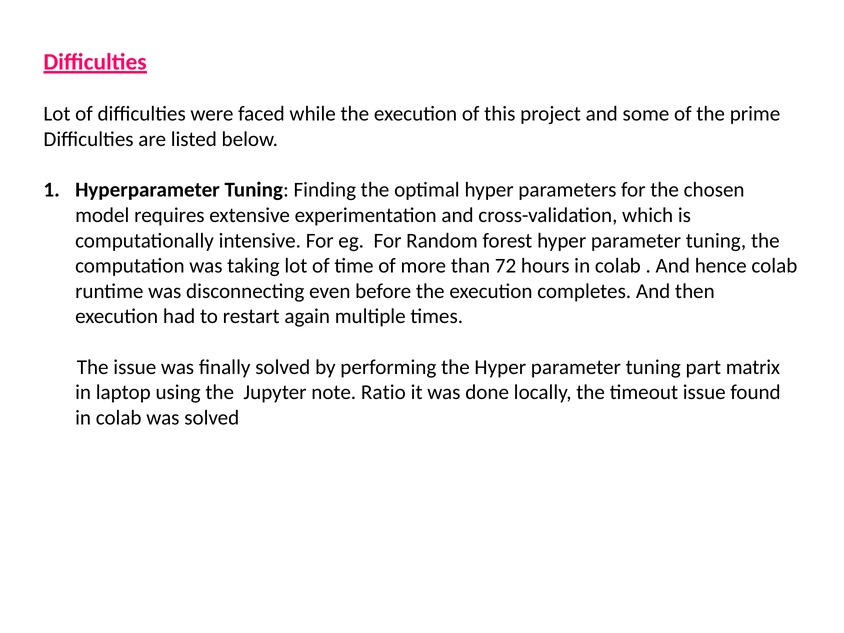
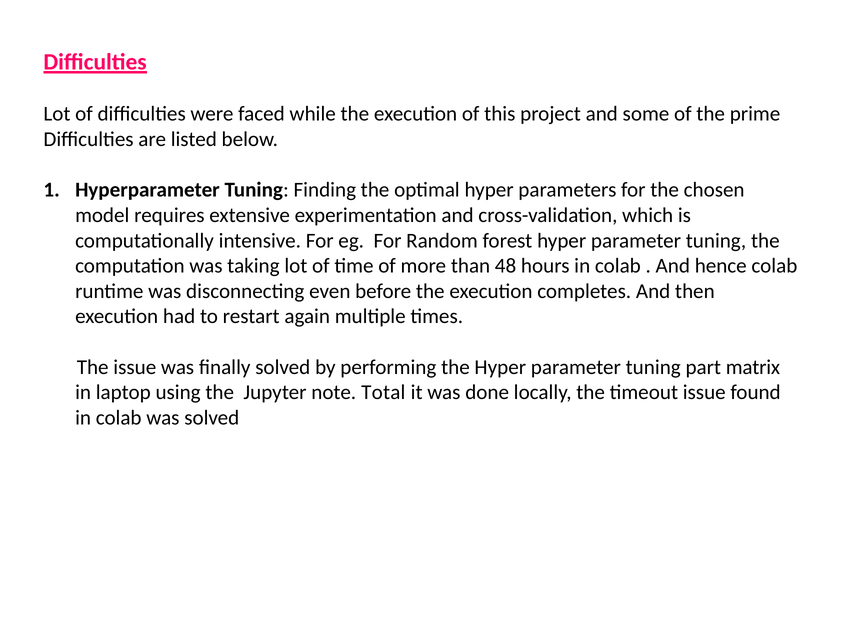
72: 72 -> 48 (506, 266)
Ratio: Ratio -> Total (383, 392)
